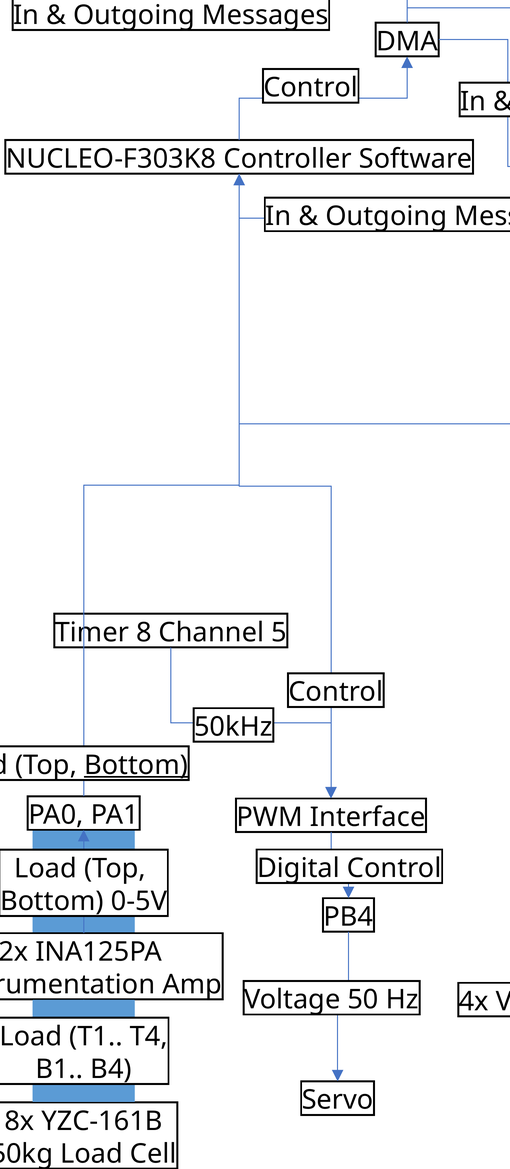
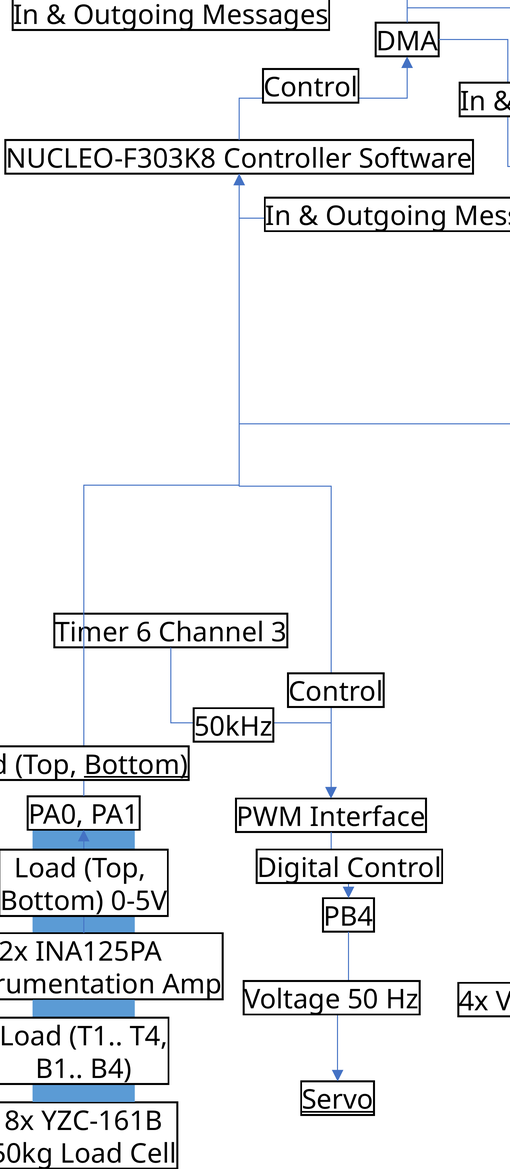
8: 8 -> 6 (144, 633)
5: 5 -> 3 (279, 633)
Servo underline: none -> present (338, 1101)
